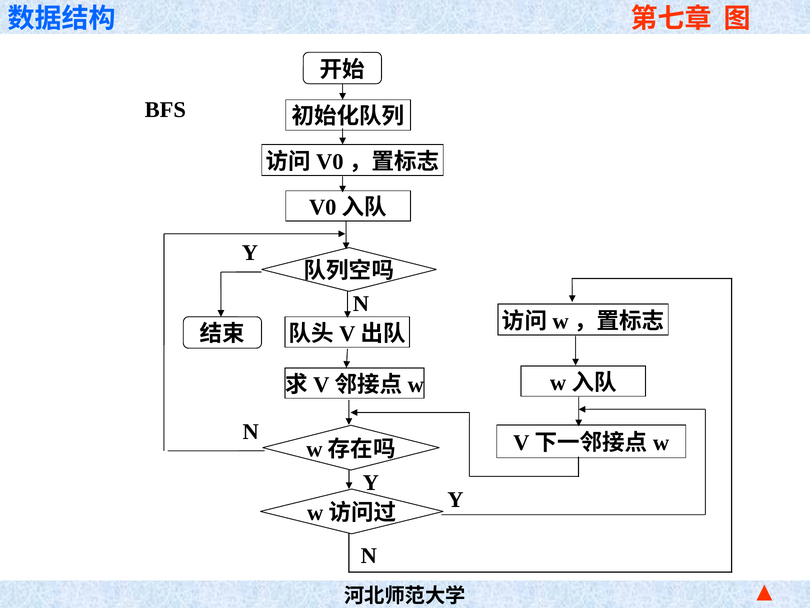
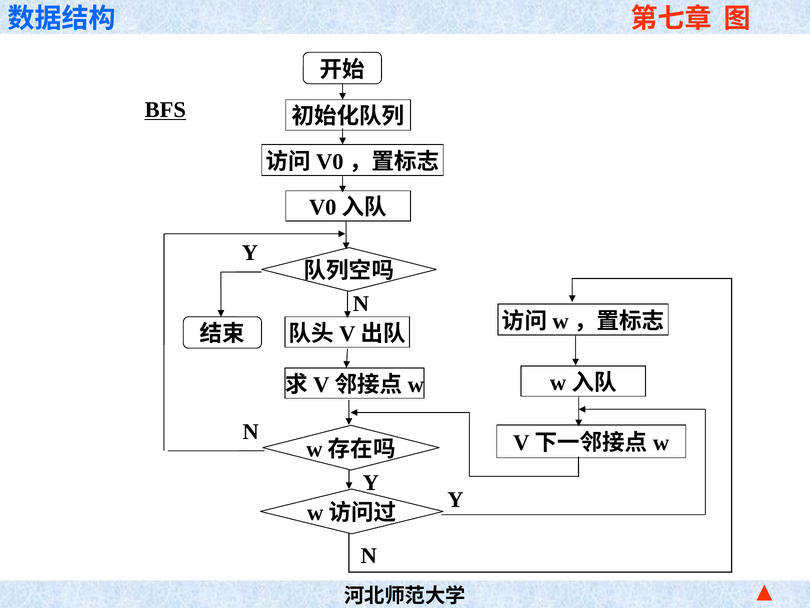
BFS underline: none -> present (165, 110)
